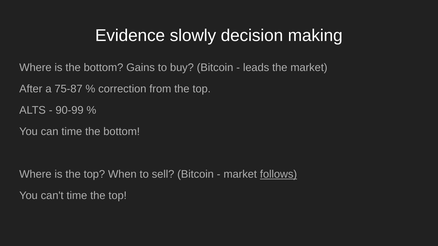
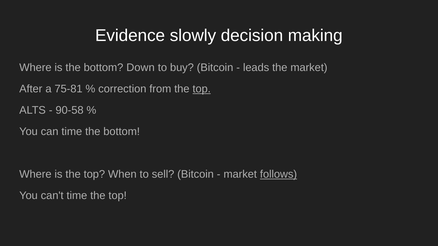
Gains: Gains -> Down (141, 68)
75-87: 75-87 -> 75-81 (69, 89)
top underline: none -> present (202, 89)
90-99: 90-99 -> 90-58 (70, 110)
